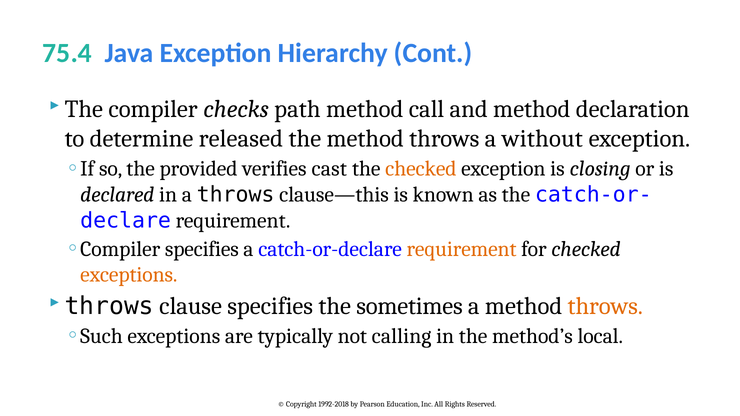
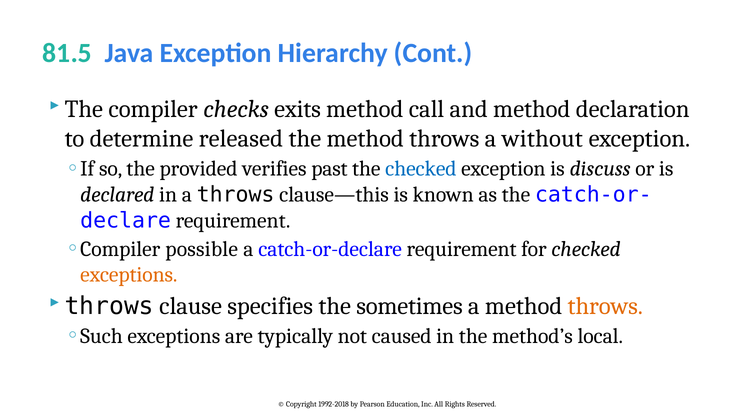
75.4: 75.4 -> 81.5 (67, 53)
path: path -> exits (298, 109)
cast: cast -> past (329, 169)
checked colour: orange -> blue (421, 169)
closing: closing -> discuss (600, 169)
specifies: specifies -> possible (202, 249)
requirement colour: orange -> black (462, 249)
calling: calling -> caused (402, 336)
